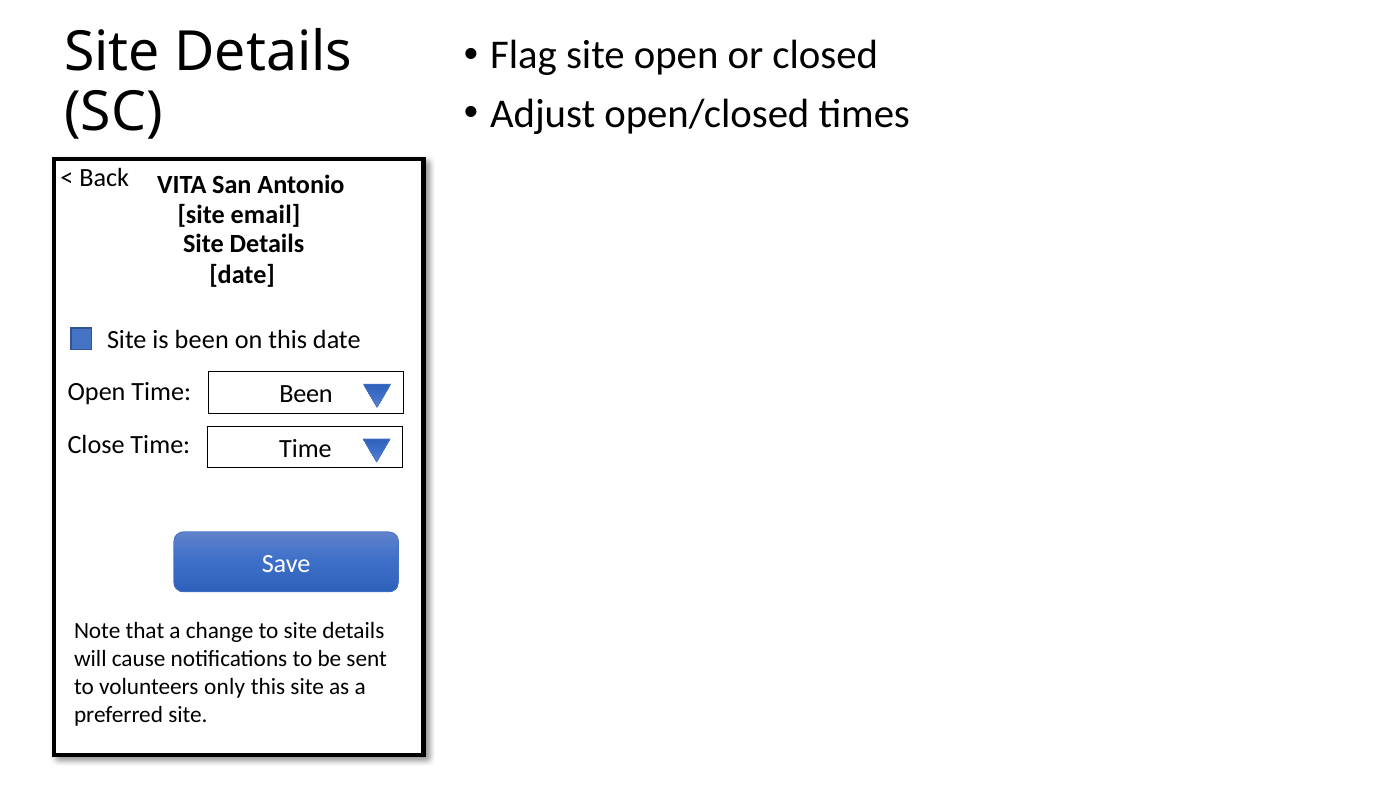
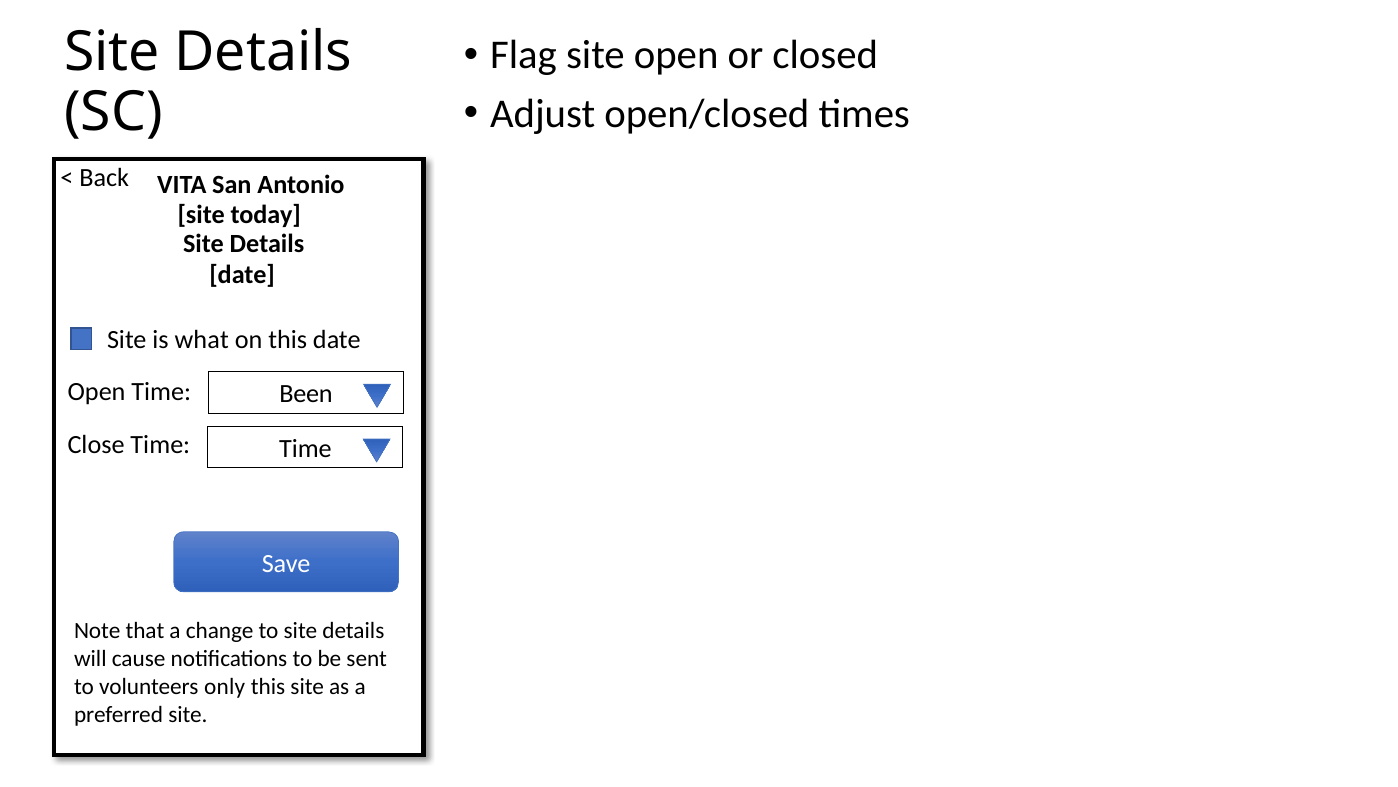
email: email -> today (266, 214)
is been: been -> what (202, 340)
